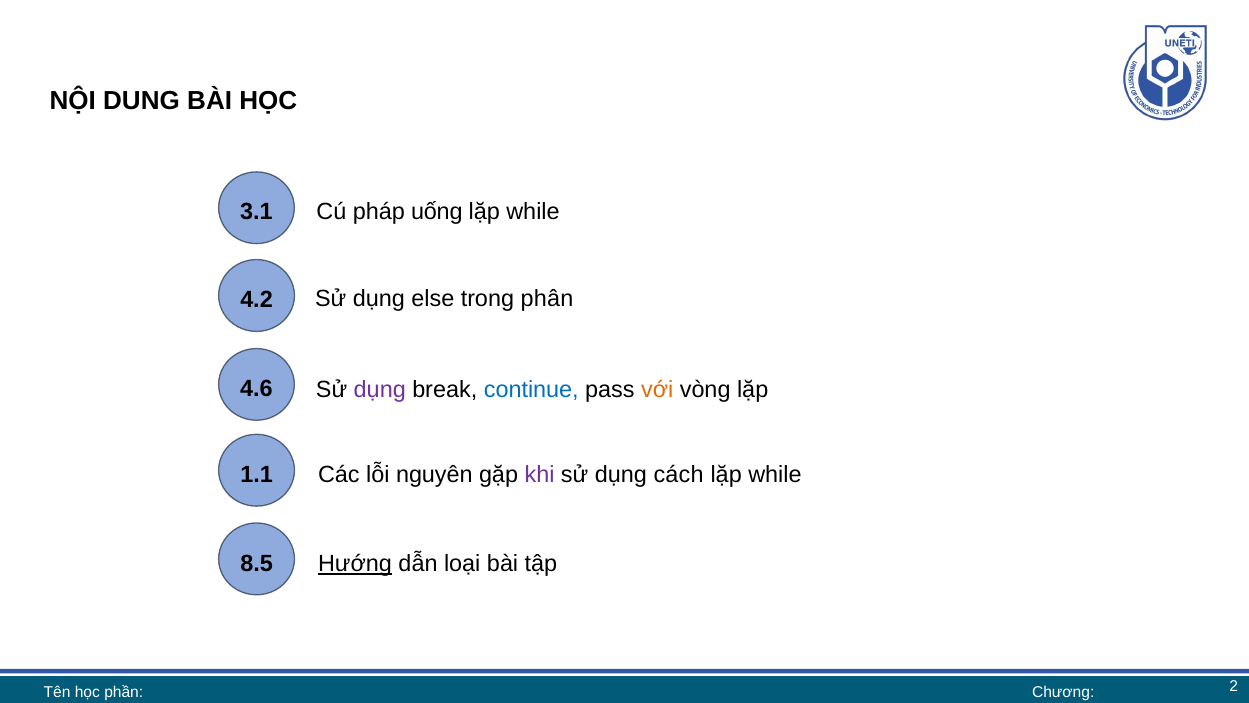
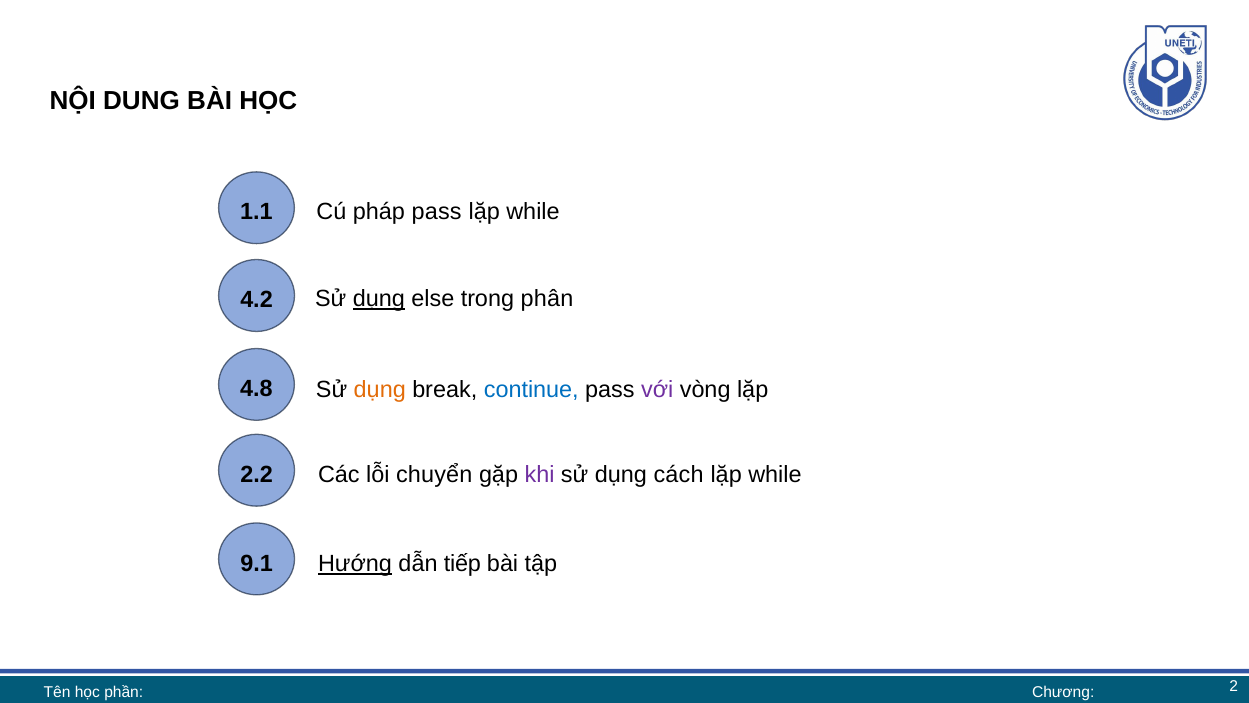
3.1: 3.1 -> 1.1 (256, 212)
pháp uống: uống -> pass (437, 212)
dụng underline: none -> present (379, 299)
4.6: 4.6 -> 4.8 (256, 389)
dụng colour: purple -> orange (380, 389)
với colour: orange -> purple (657, 389)
1.1: 1.1 -> 2.2 (257, 474)
nguyên: nguyên -> chuyển (434, 475)
8.5: 8.5 -> 9.1 (257, 563)
loại: loại -> tiếp (462, 563)
